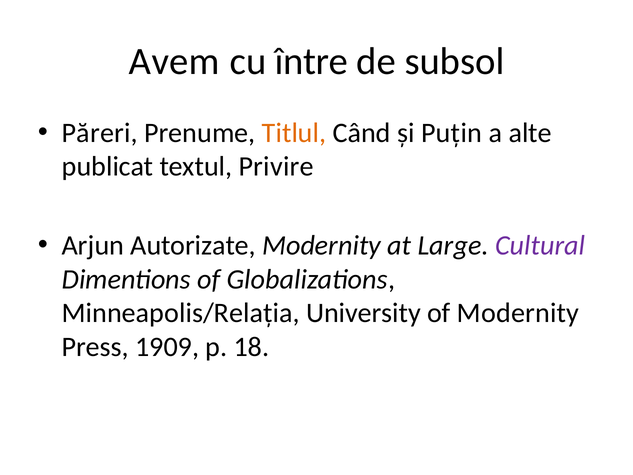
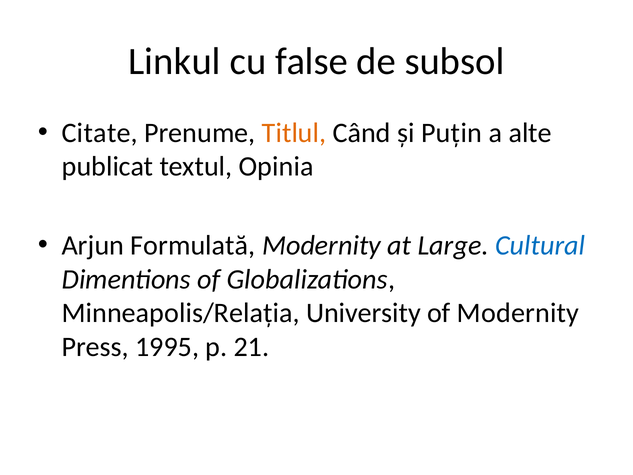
Avem: Avem -> Linkul (174, 61)
între: între -> false (311, 61)
Păreri: Păreri -> Citate (100, 133)
Privire: Privire -> Opinia (276, 167)
Autorizate: Autorizate -> Formulată (193, 245)
Cultural colour: purple -> blue (540, 245)
1909: 1909 -> 1995 (167, 347)
18: 18 -> 21 (252, 347)
